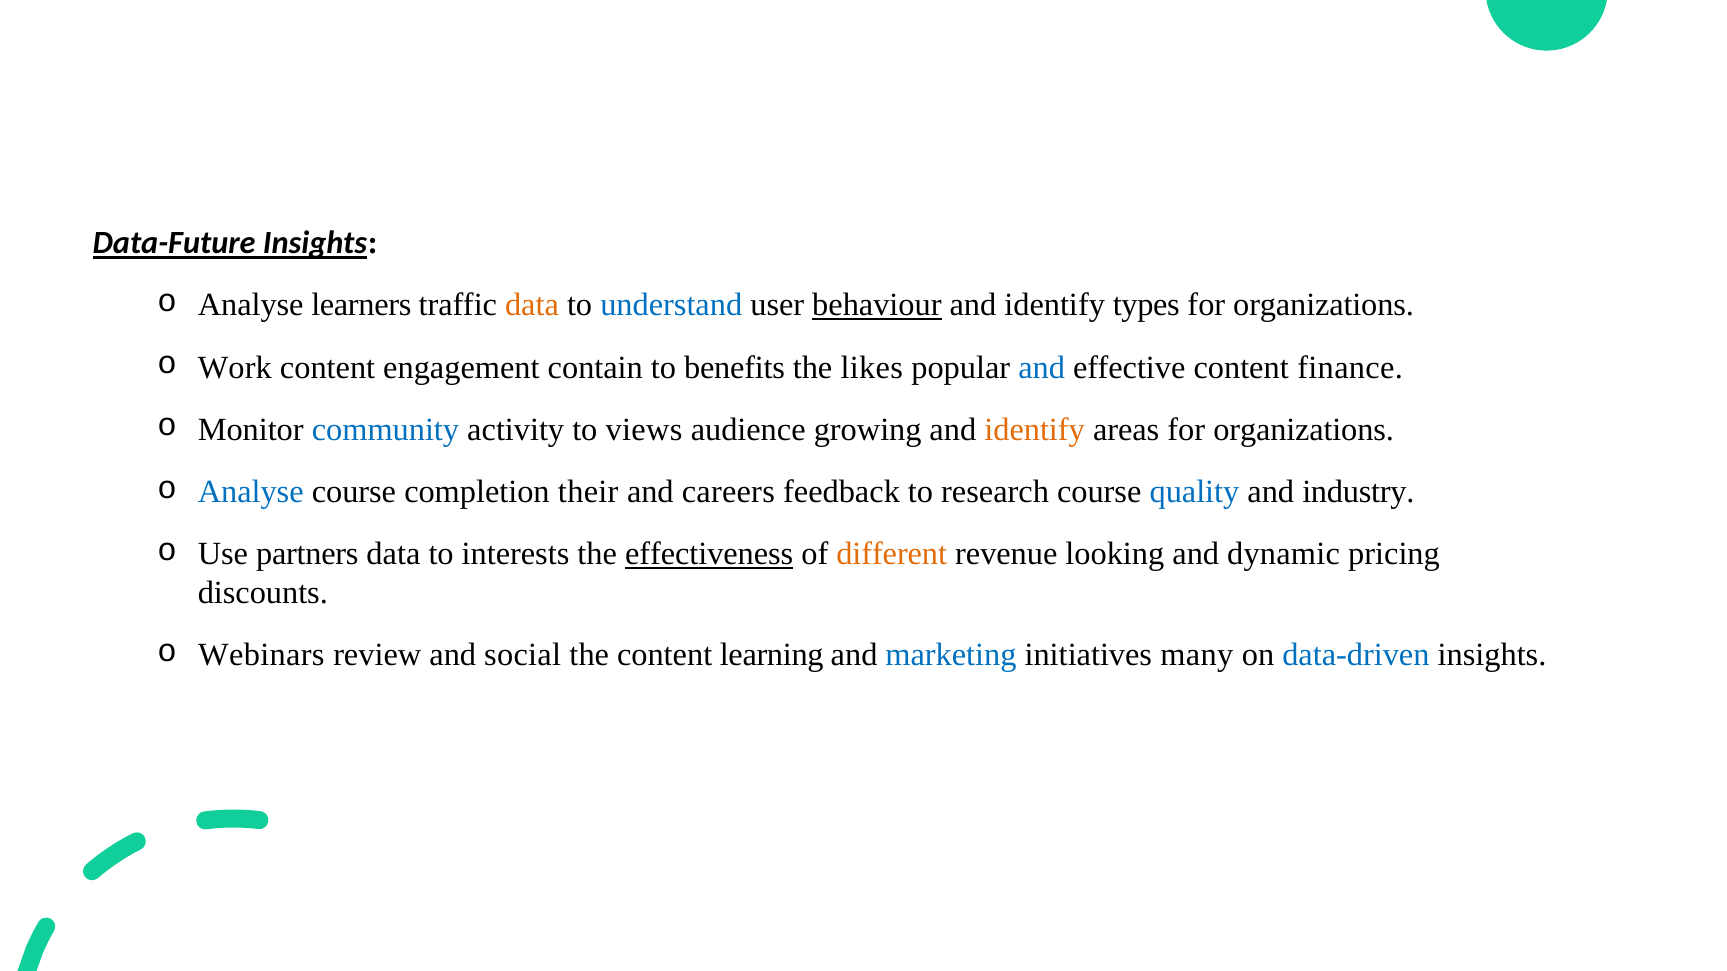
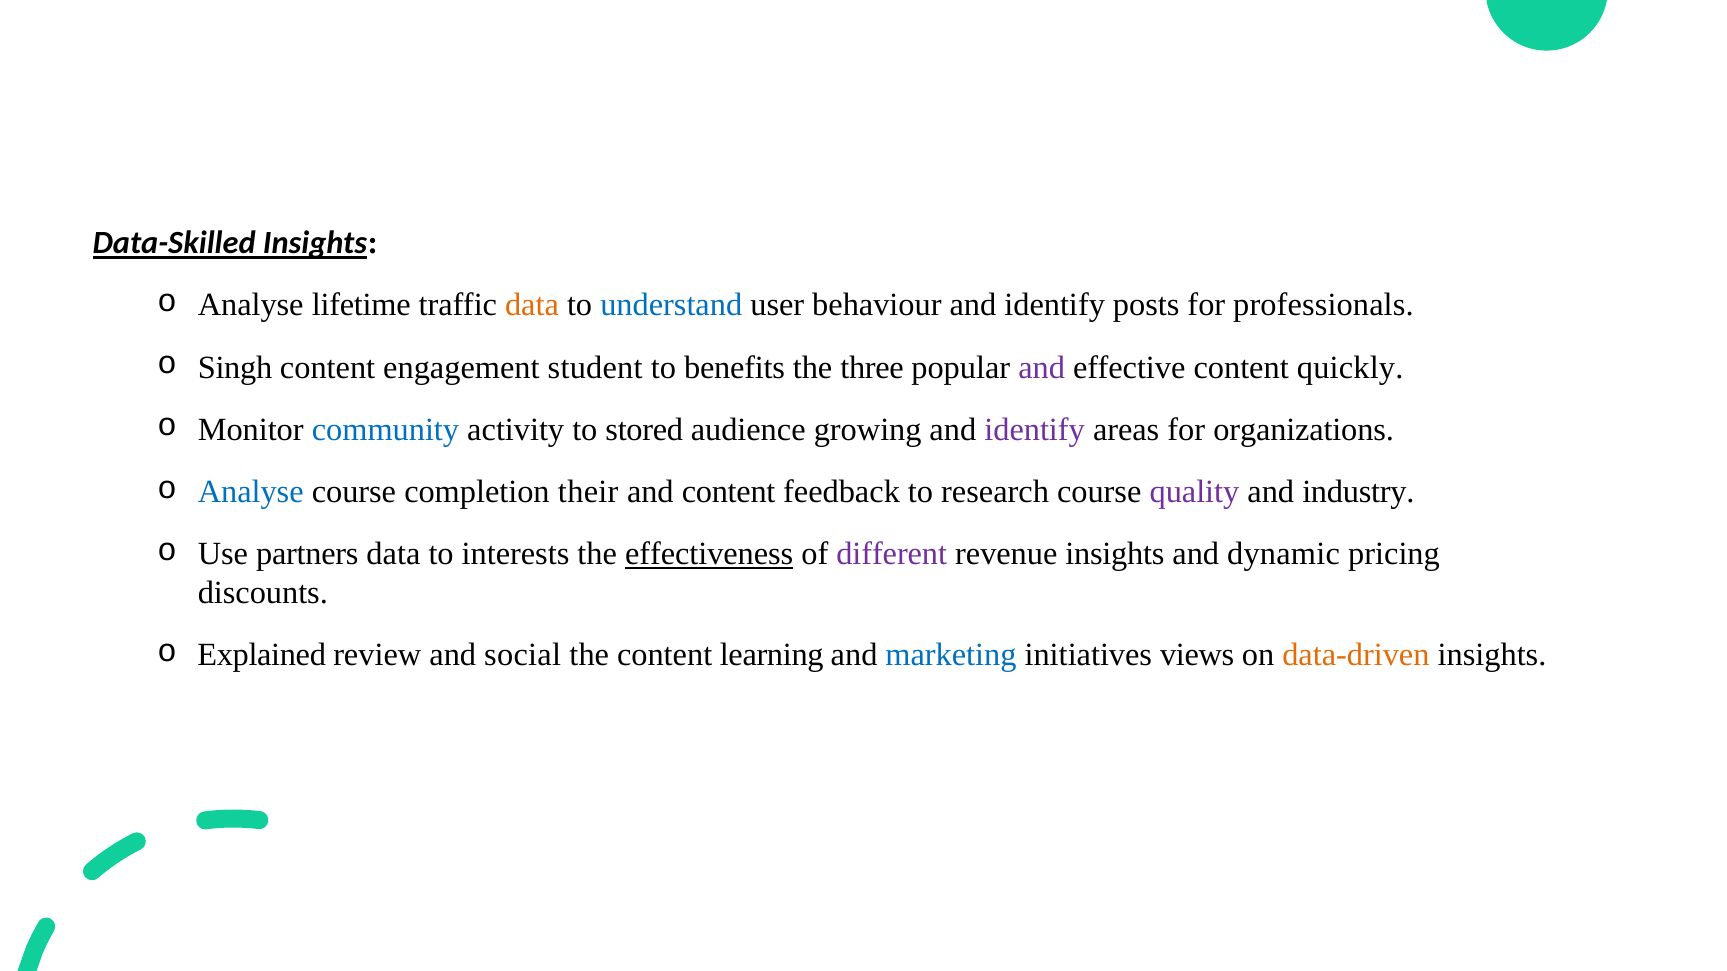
Data-Future: Data-Future -> Data-Skilled (174, 243)
learners: learners -> lifetime (361, 305)
behaviour underline: present -> none (877, 305)
types: types -> posts (1146, 305)
organizations: organizations -> professionals (1323, 305)
Work: Work -> Singh (235, 368)
contain: contain -> student (595, 368)
likes: likes -> three (872, 368)
and colour: blue -> purple (1042, 368)
finance: finance -> quickly (1350, 368)
views: views -> stored (644, 430)
identify colour: orange -> purple (1035, 430)
and careers: careers -> content (729, 492)
quality colour: blue -> purple (1194, 492)
different colour: orange -> purple (892, 554)
revenue looking: looking -> insights (1115, 554)
Webinars: Webinars -> Explained (262, 655)
many: many -> views (1197, 655)
data-driven colour: blue -> orange (1356, 655)
